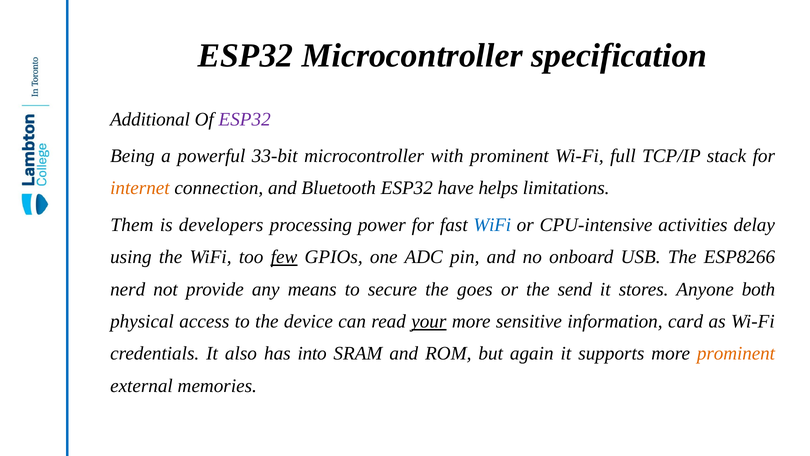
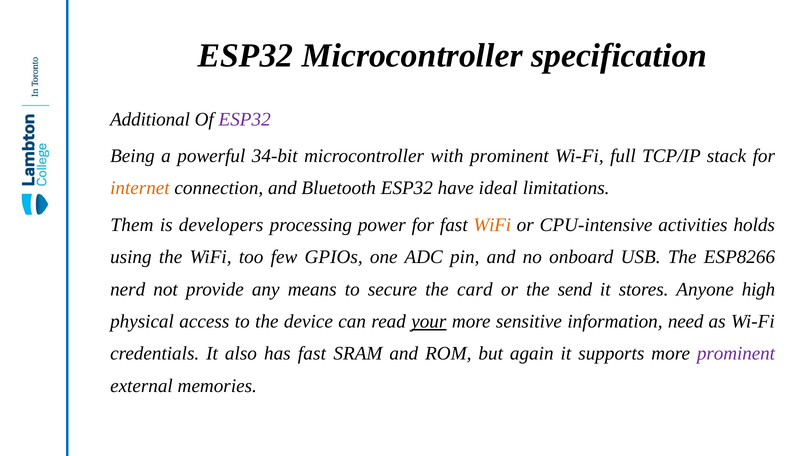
33-bit: 33-bit -> 34-bit (275, 156)
helps: helps -> ideal (498, 188)
WiFi colour: blue -> orange (492, 225)
delay: delay -> holds (754, 225)
few underline: present -> none (284, 257)
goes: goes -> card (475, 289)
both: both -> high (758, 289)
card: card -> need (686, 321)
has into: into -> fast (312, 353)
prominent colour: orange -> purple (736, 353)
